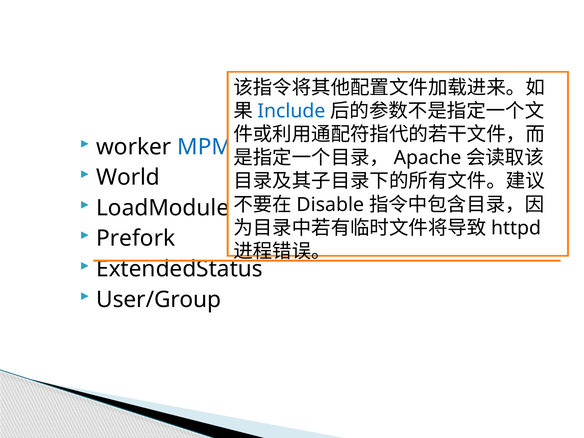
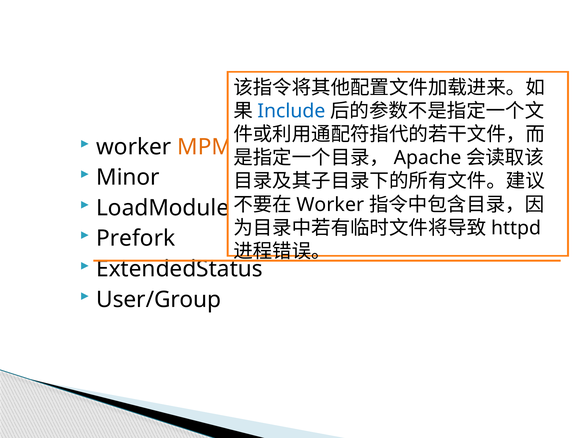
MPM colour: blue -> orange (205, 147)
World: World -> Minor (128, 177)
Disable: Disable -> Worker (330, 205)
